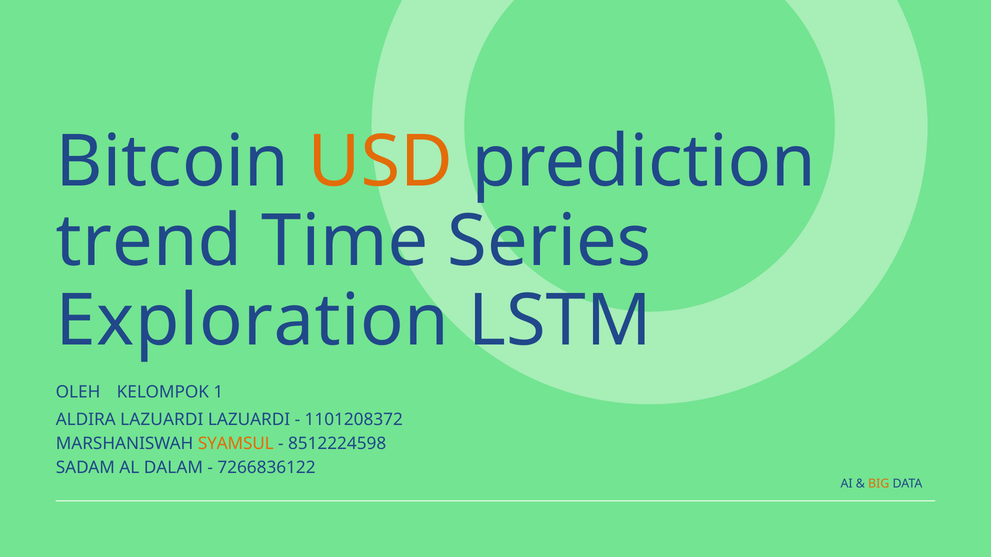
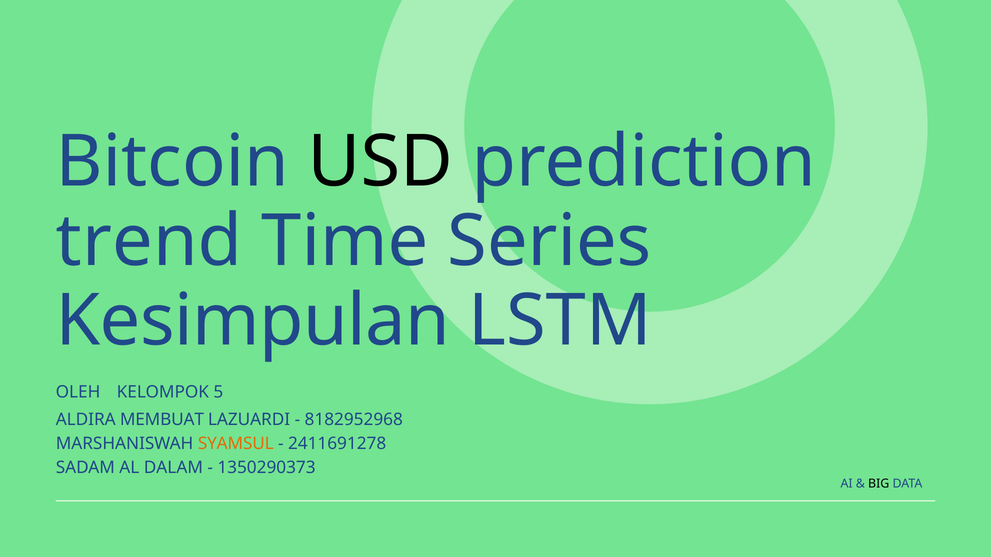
USD colour: orange -> black (380, 162)
Exploration: Exploration -> Kesimpulan (253, 321)
1: 1 -> 5 (218, 392)
ALDIRA LAZUARDI: LAZUARDI -> MEMBUAT (162, 420)
1101208372: 1101208372 -> 8182952968 (354, 420)
8512224598: 8512224598 -> 2411691278 (337, 444)
7266836122: 7266836122 -> 1350290373 (267, 468)
BIG colour: orange -> black (879, 484)
